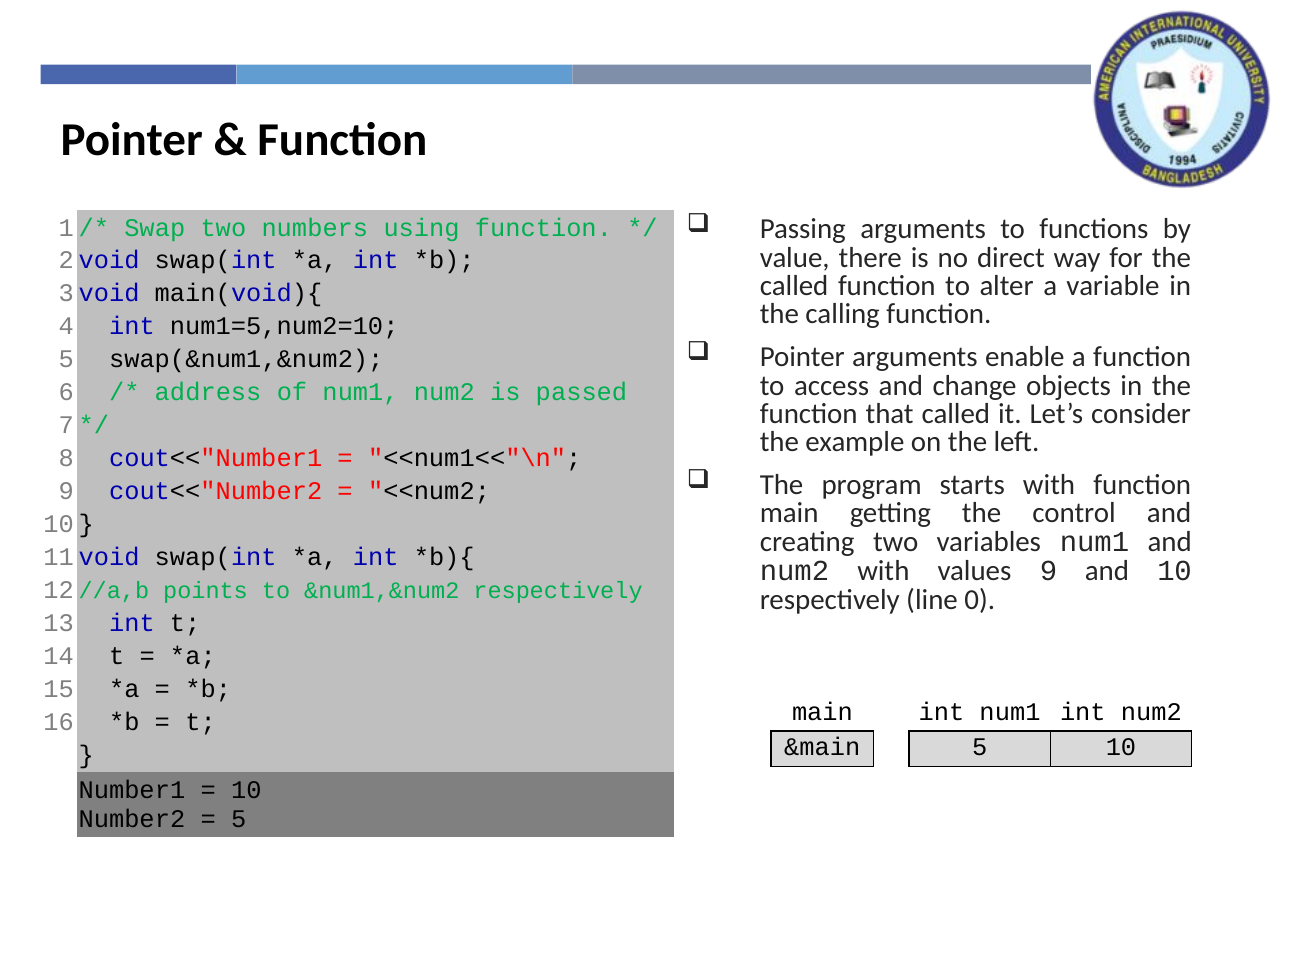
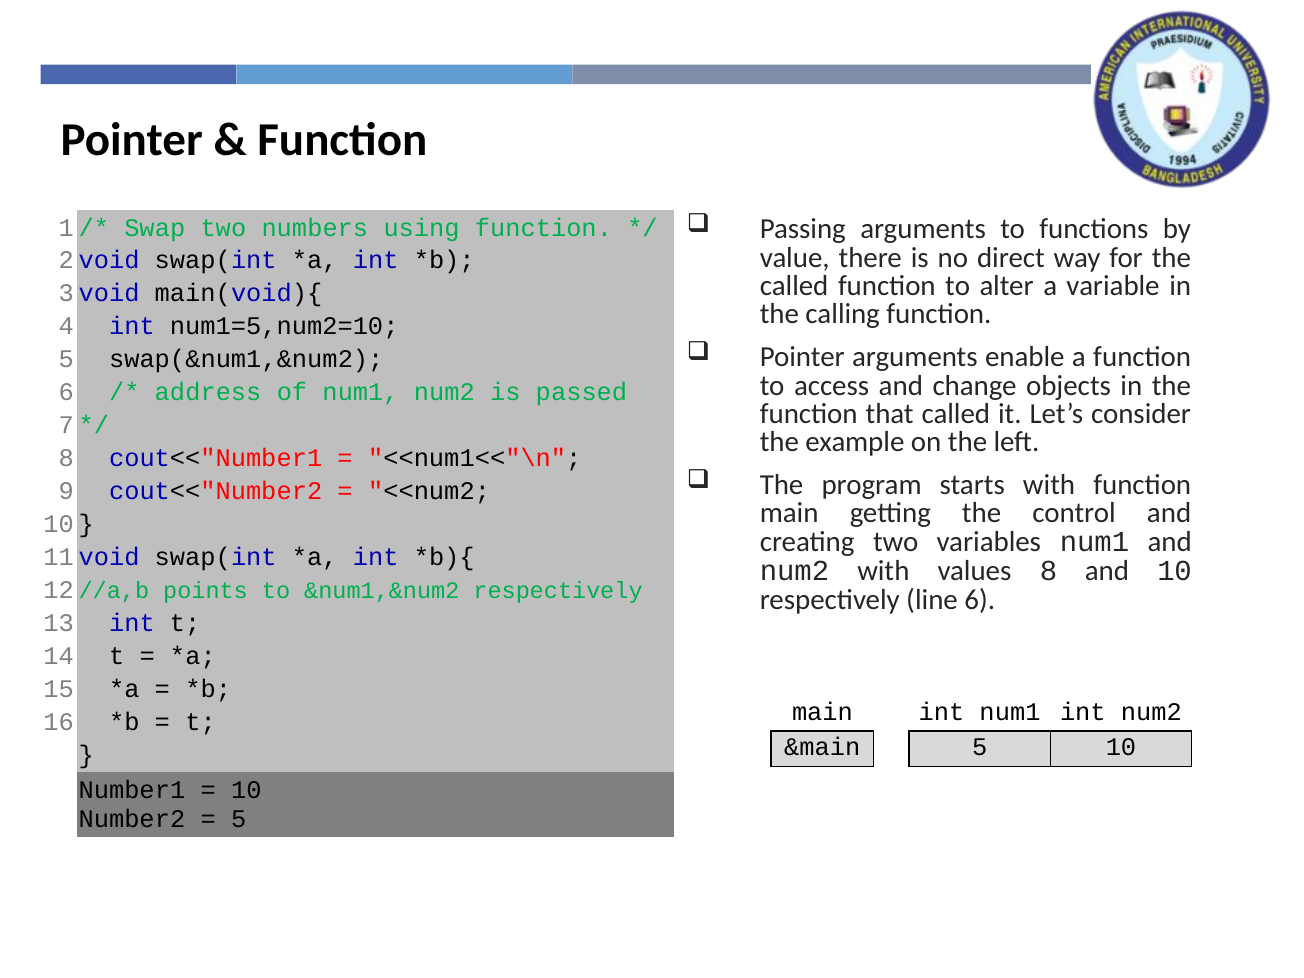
values 9: 9 -> 8 (1048, 571)
line 0: 0 -> 6 (980, 600)
